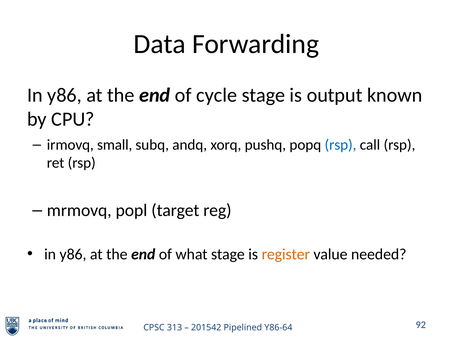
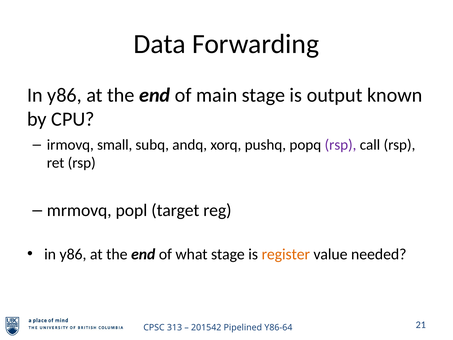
cycle: cycle -> main (217, 95)
rsp colour: blue -> purple (340, 145)
92: 92 -> 21 (421, 325)
